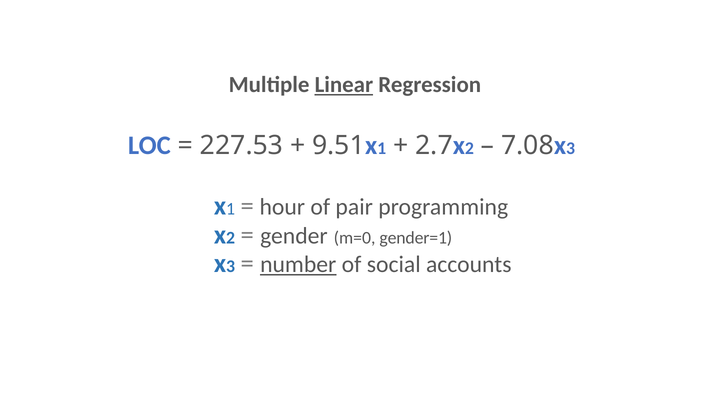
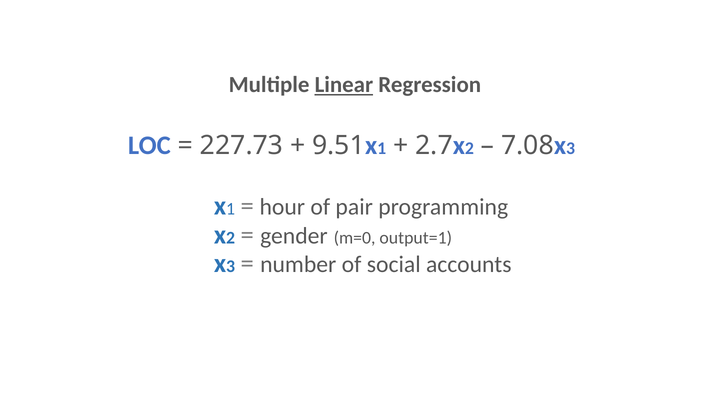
227.53: 227.53 -> 227.73 (241, 145)
gender=1: gender=1 -> output=1 (416, 237)
number underline: present -> none (298, 264)
